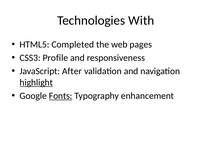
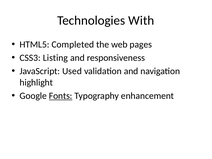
Profile: Profile -> Listing (55, 58)
After: After -> Used (72, 71)
highlight underline: present -> none (36, 83)
